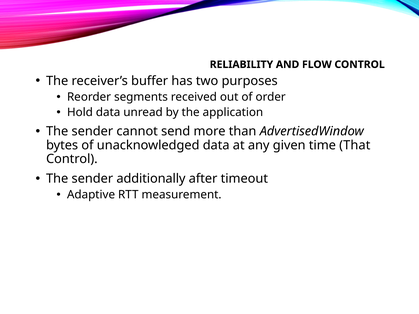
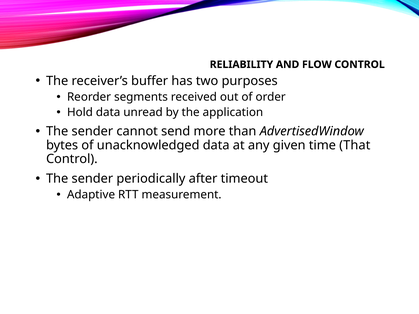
additionally: additionally -> periodically (151, 179)
